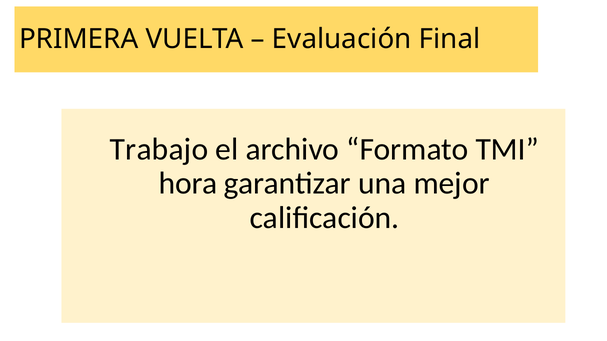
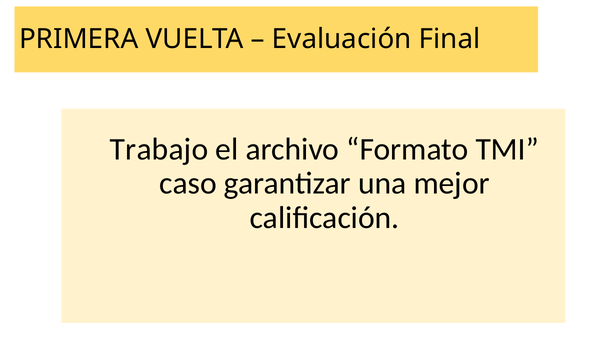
hora: hora -> caso (188, 184)
